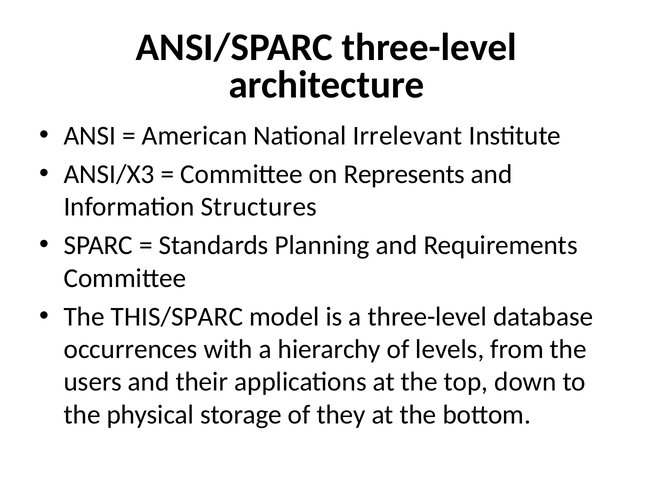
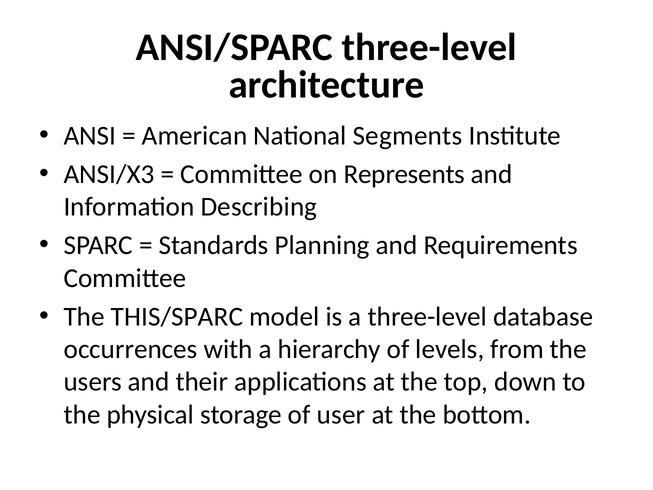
Irrelevant: Irrelevant -> Segments (408, 136)
Structures: Structures -> Describing (259, 207)
they: they -> user (341, 414)
